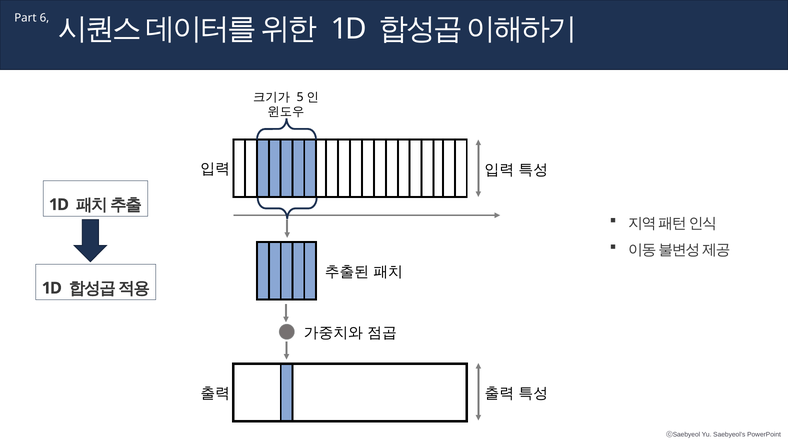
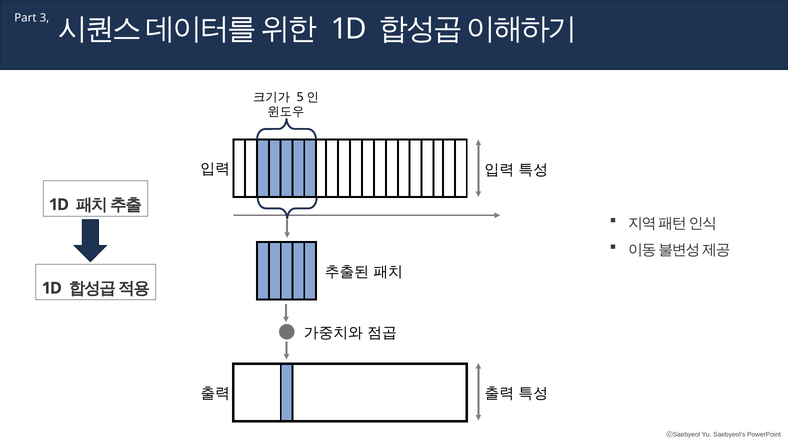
6: 6 -> 3 (44, 18)
